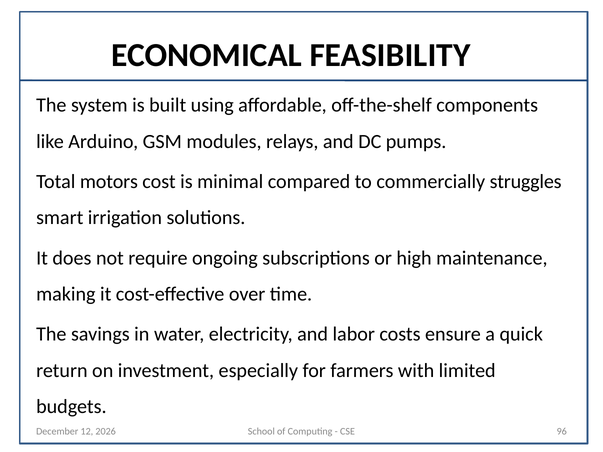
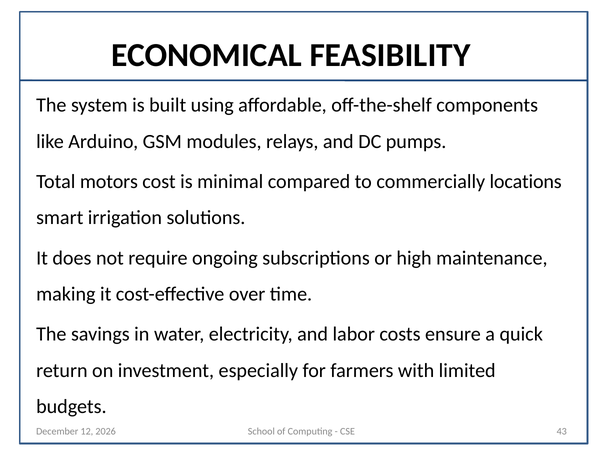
struggles: struggles -> locations (526, 182)
96: 96 -> 43 (562, 432)
